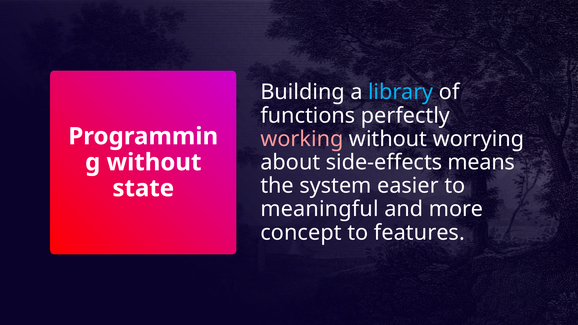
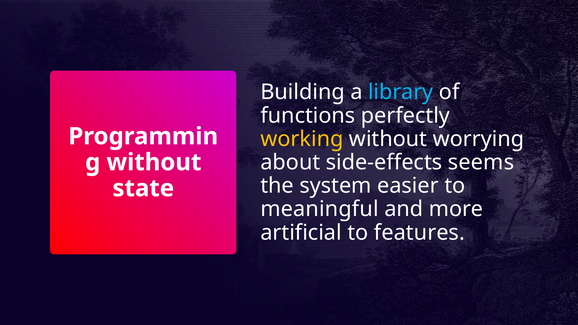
working colour: pink -> yellow (302, 139)
means: means -> seems (481, 162)
concept: concept -> artificial (301, 233)
